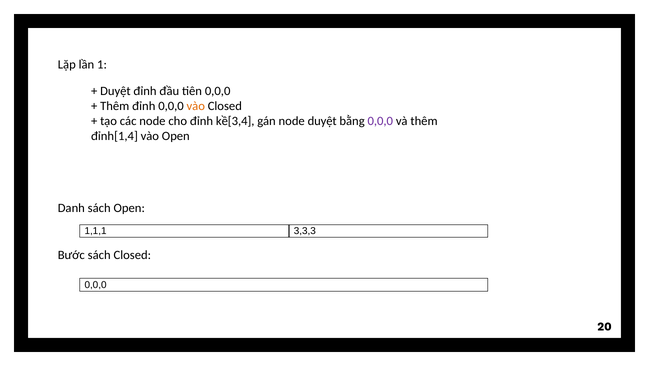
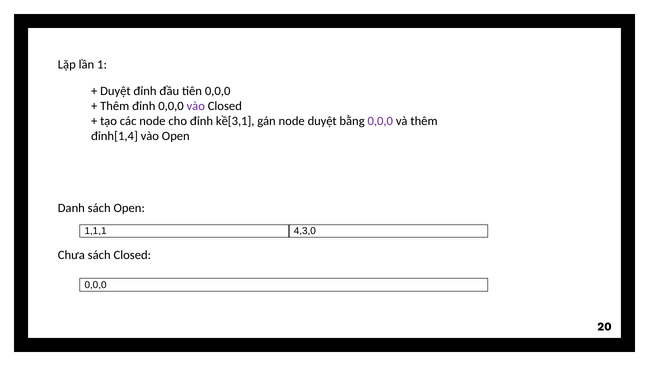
vào colour: orange -> purple (196, 106)
kề[3,4: kề[3,4 -> kề[3,1 (235, 121)
3,3,3: 3,3,3 -> 4,3,0 (305, 231)
Bước: Bước -> Chưa (71, 255)
